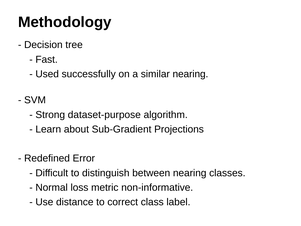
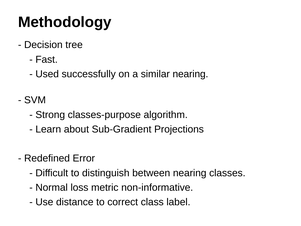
dataset-purpose: dataset-purpose -> classes-purpose (104, 115)
